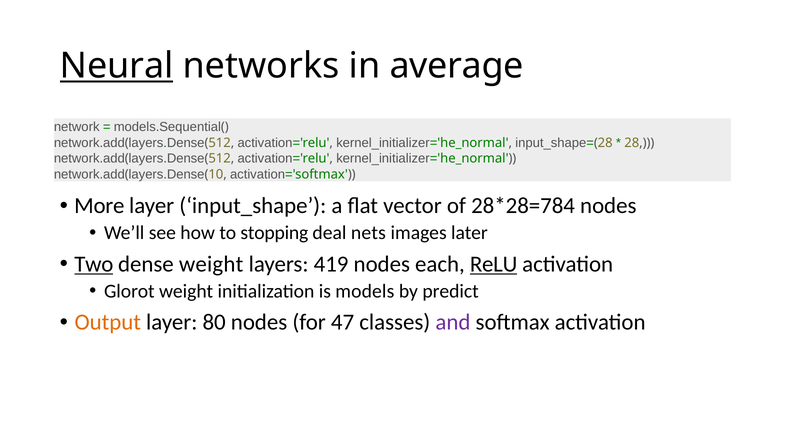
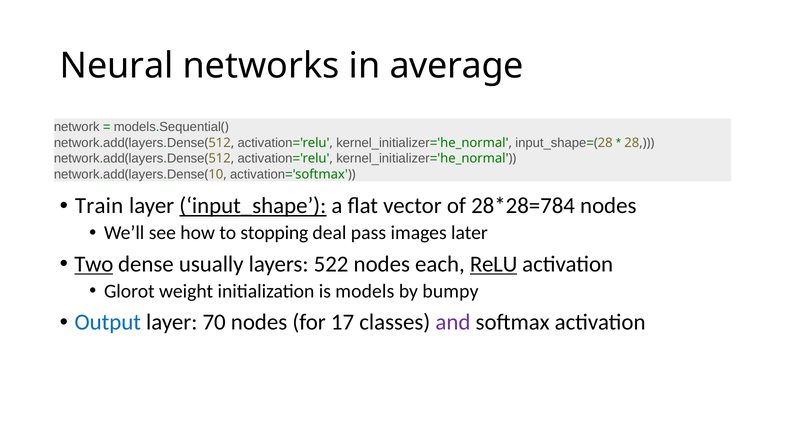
Neural underline: present -> none (117, 66)
More: More -> Train (99, 206)
input_shape underline: none -> present (253, 206)
nets: nets -> pass (368, 233)
dense weight: weight -> usually (211, 264)
419: 419 -> 522 (331, 264)
predict: predict -> bumpy (450, 291)
Output colour: orange -> blue (108, 322)
80: 80 -> 70 (214, 322)
47: 47 -> 17 (343, 322)
